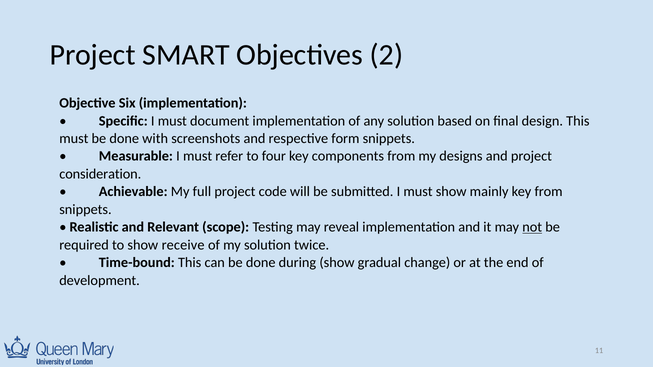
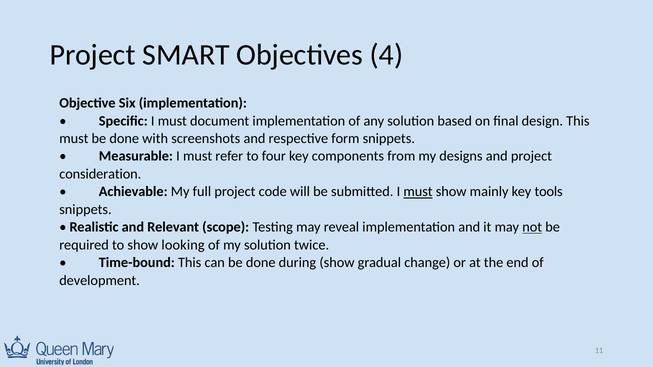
2: 2 -> 4 (386, 55)
must underline: none -> present (418, 192)
key from: from -> tools (549, 192)
receive: receive -> looking (183, 245)
